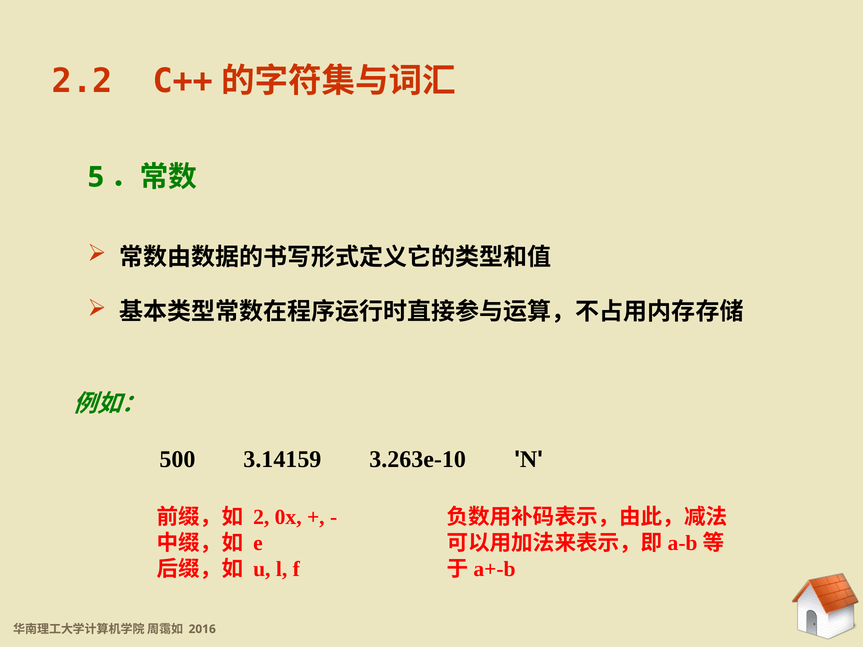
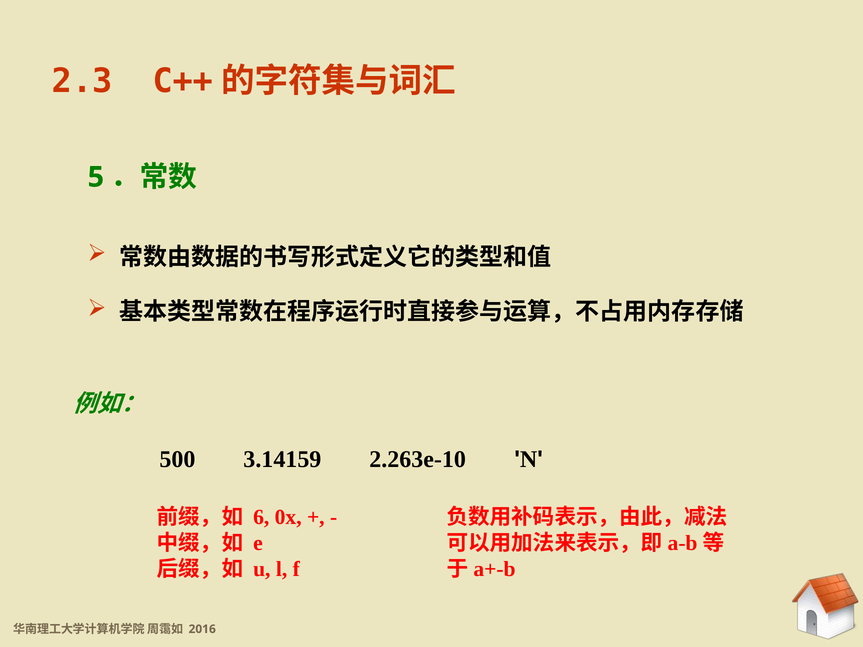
2.2: 2.2 -> 2.3 (82, 81)
3.263e-10: 3.263e-10 -> 2.263e-10 (418, 459)
2: 2 -> 6 (261, 518)
